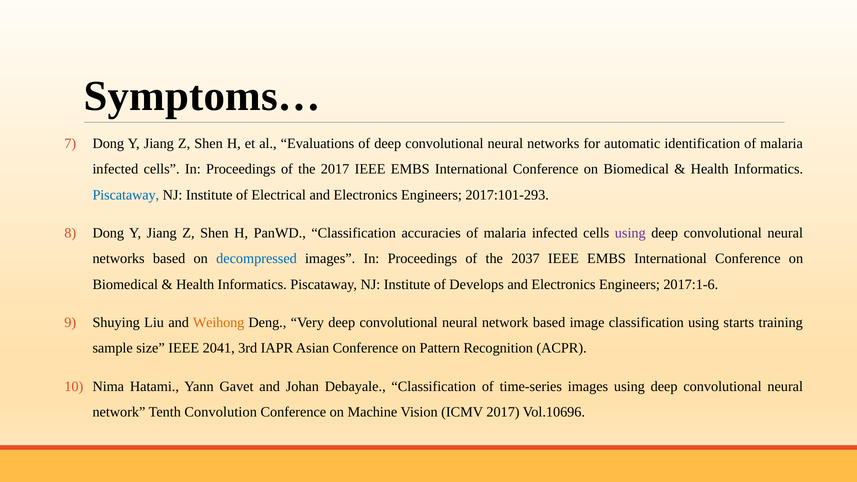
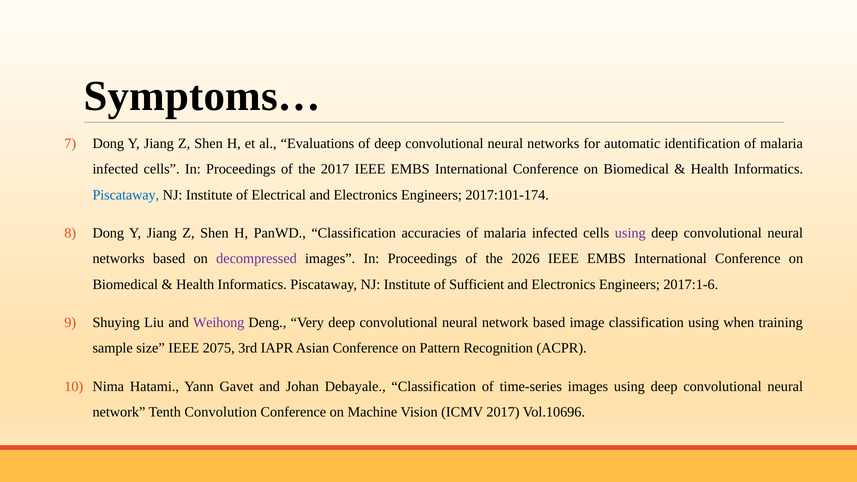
2017:101-293: 2017:101-293 -> 2017:101-174 (507, 195)
decompressed colour: blue -> purple (257, 259)
2037: 2037 -> 2026 (526, 259)
Develops: Develops -> Sufficient (477, 284)
Weihong colour: orange -> purple (219, 323)
starts: starts -> when (739, 323)
2041: 2041 -> 2075 (219, 348)
